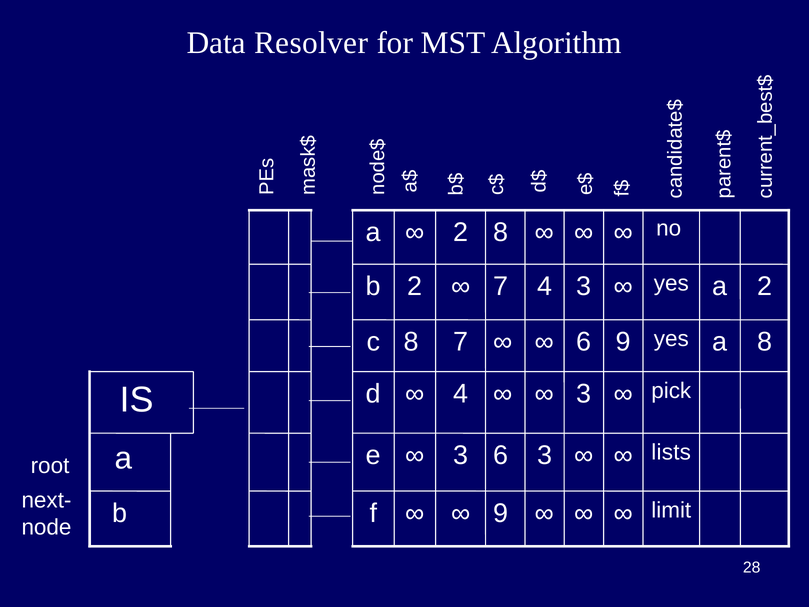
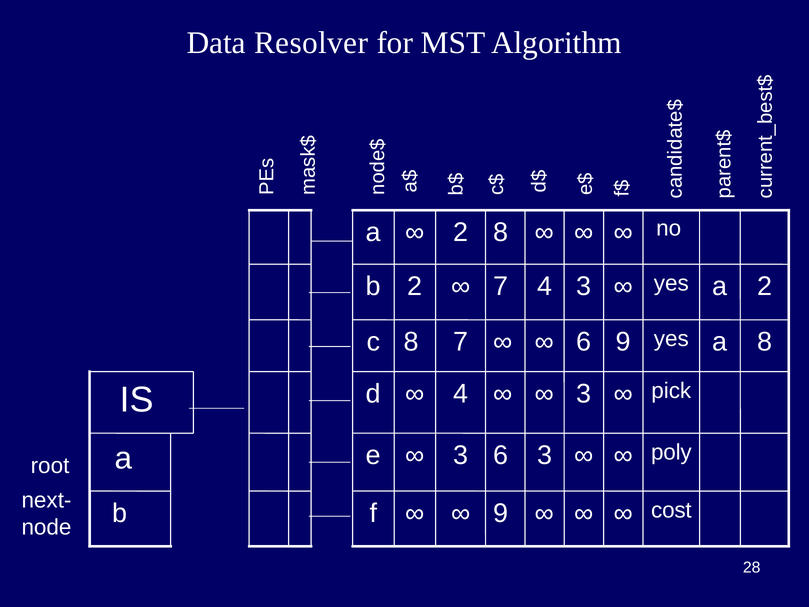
lists: lists -> poly (671, 452)
limit: limit -> cost (671, 510)
